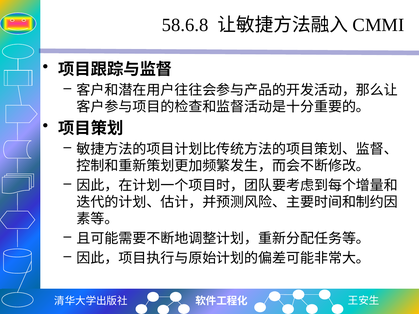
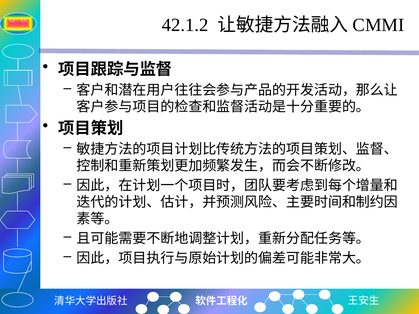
58.6.8: 58.6.8 -> 42.1.2 (185, 25)
